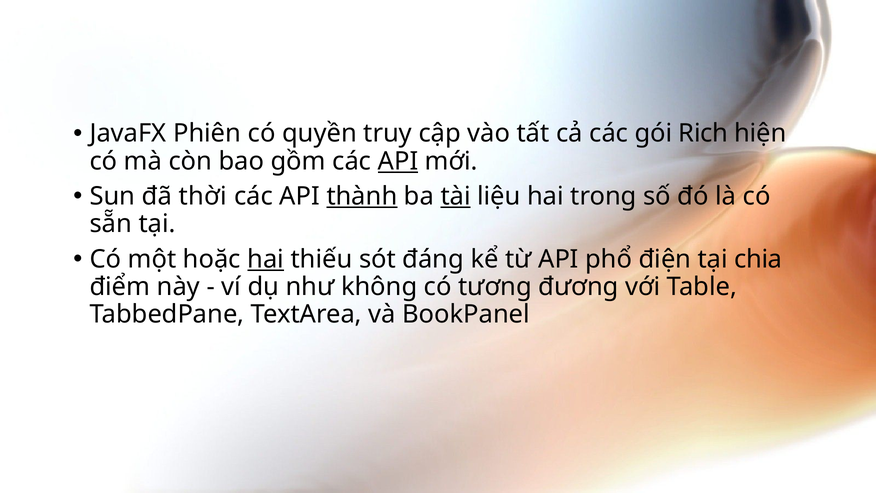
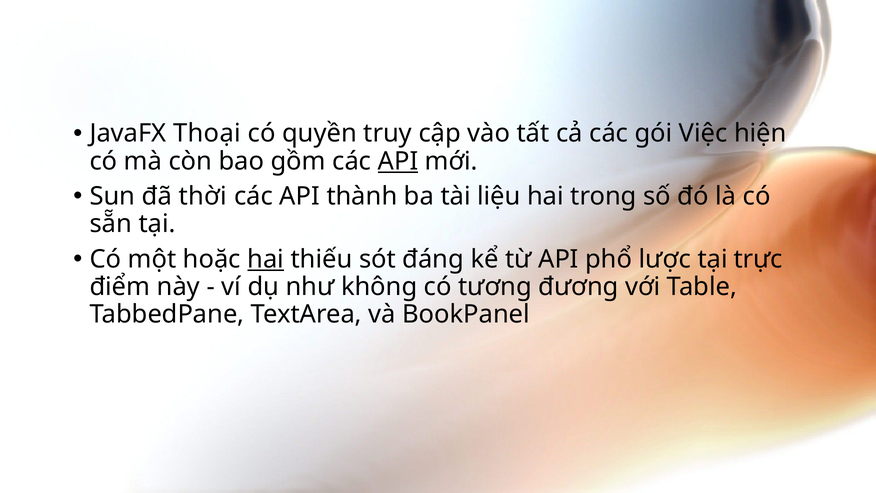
Phiên: Phiên -> Thoại (207, 133)
Rich: Rich -> Việc (703, 133)
thành underline: present -> none (362, 196)
tài underline: present -> none (456, 196)
điện: điện -> lược (665, 259)
chia: chia -> trực (758, 259)
